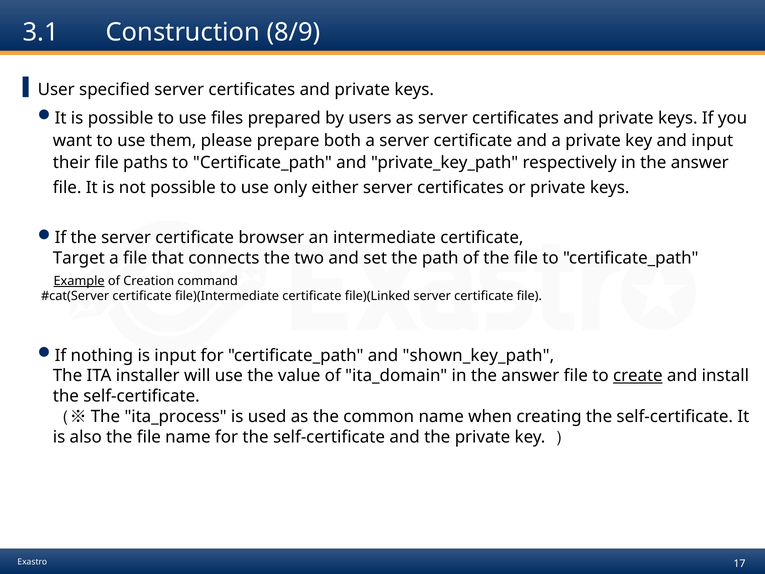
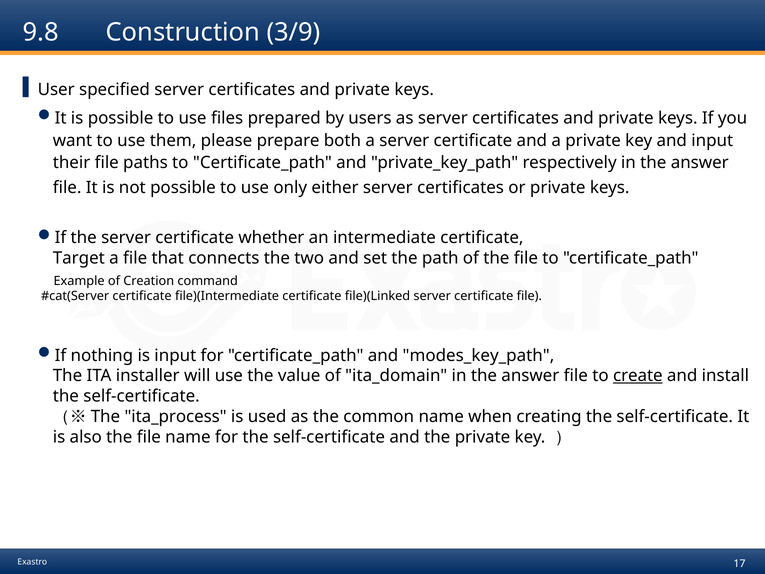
3.1: 3.1 -> 9.8 (41, 32)
8/9: 8/9 -> 3/9 (294, 32)
browser: browser -> whether (271, 238)
Example underline: present -> none (79, 281)
shown_key_path: shown_key_path -> modes_key_path (478, 355)
